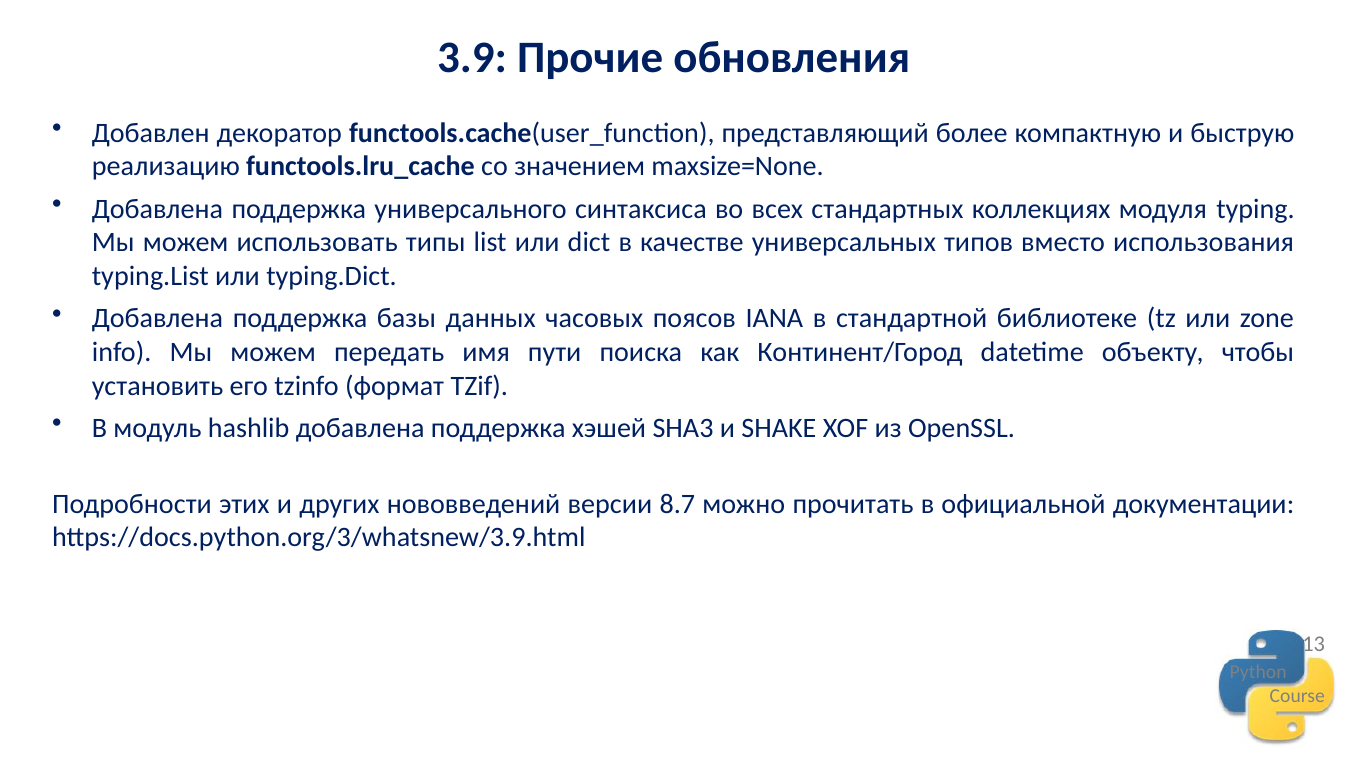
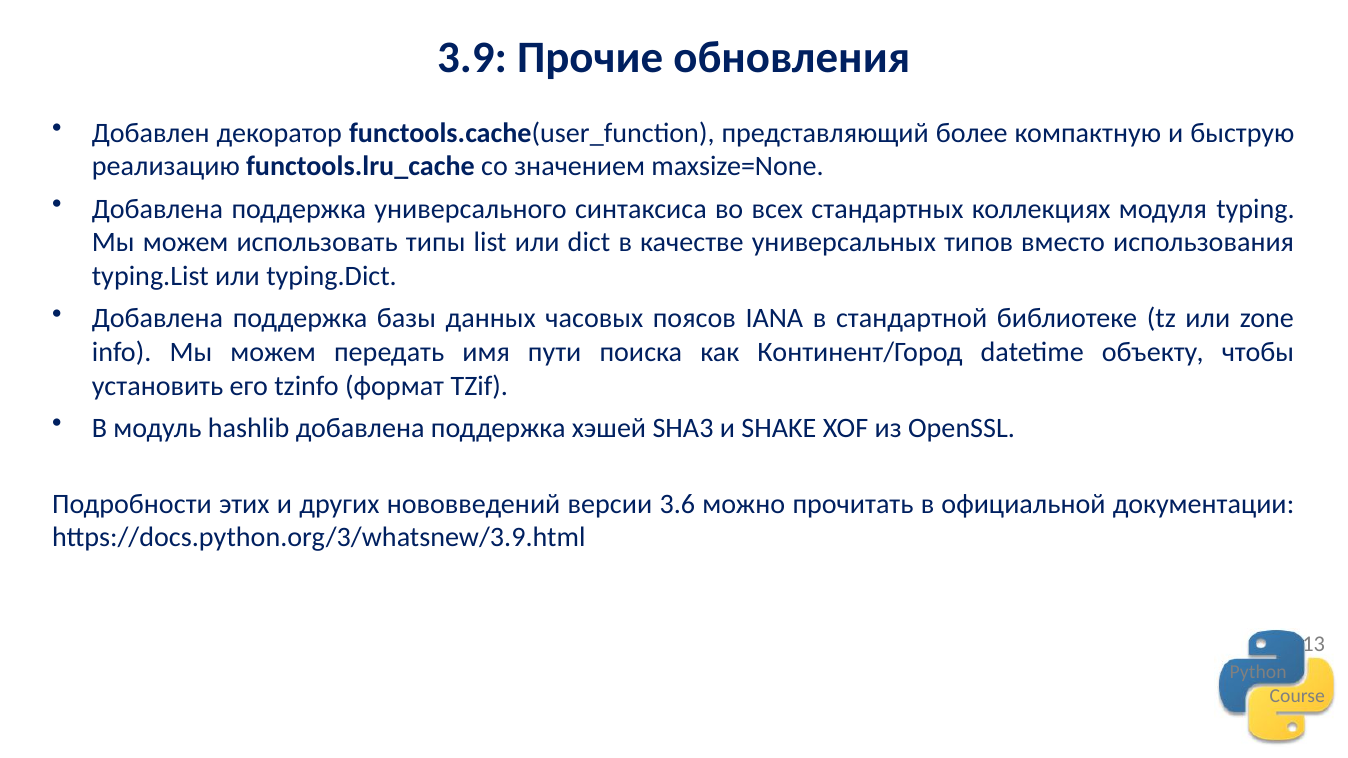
8.7: 8.7 -> 3.6 (677, 504)
